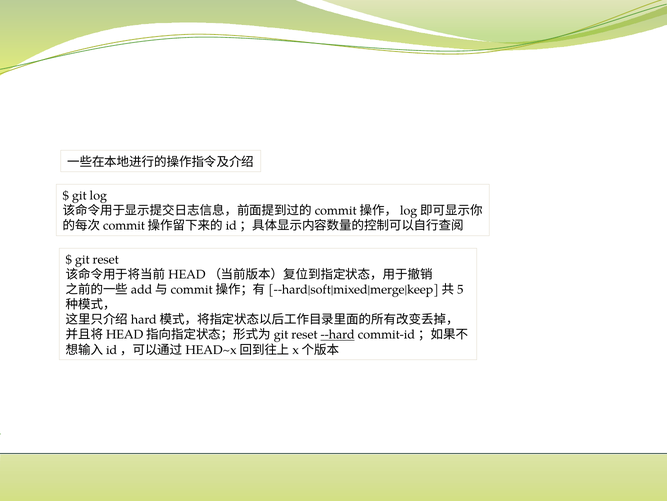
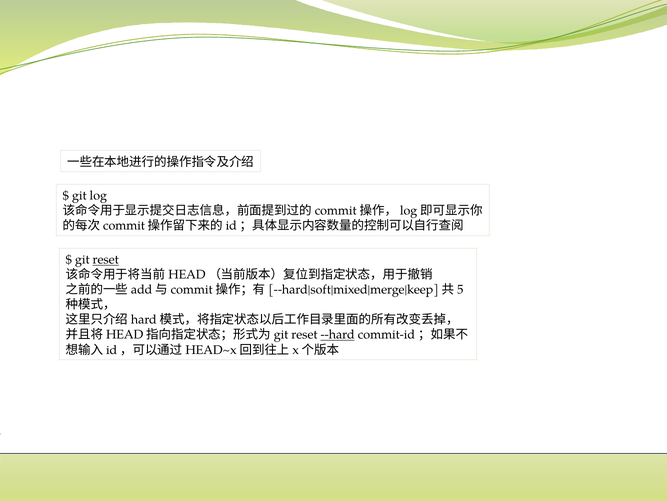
reset underline: none -> present (106, 259)
